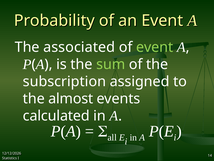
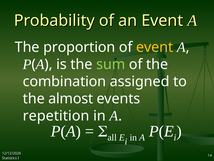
associated: associated -> proportion (79, 47)
event colour: light green -> yellow (155, 47)
subscription: subscription -> combination (64, 81)
calculated: calculated -> repetition (56, 116)
